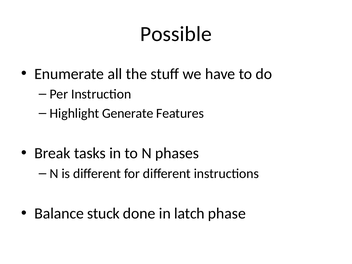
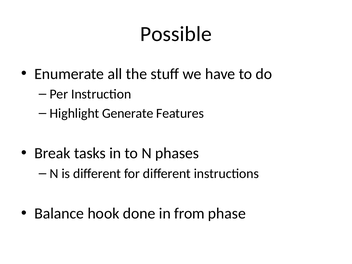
stuck: stuck -> hook (103, 214)
latch: latch -> from (189, 214)
